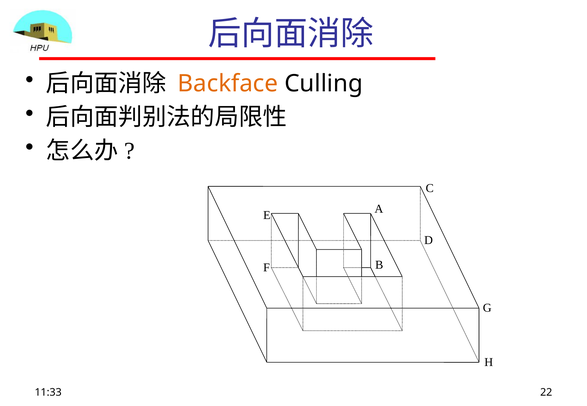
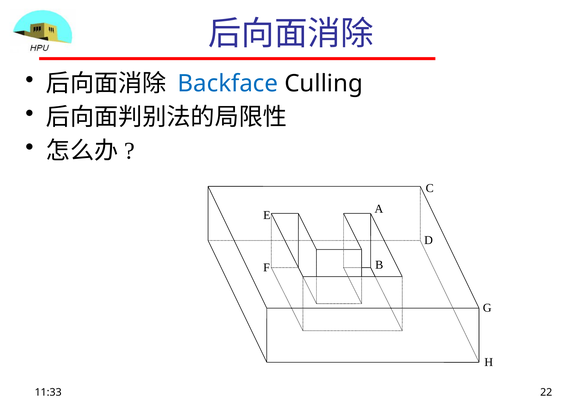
Backface colour: orange -> blue (228, 84)
